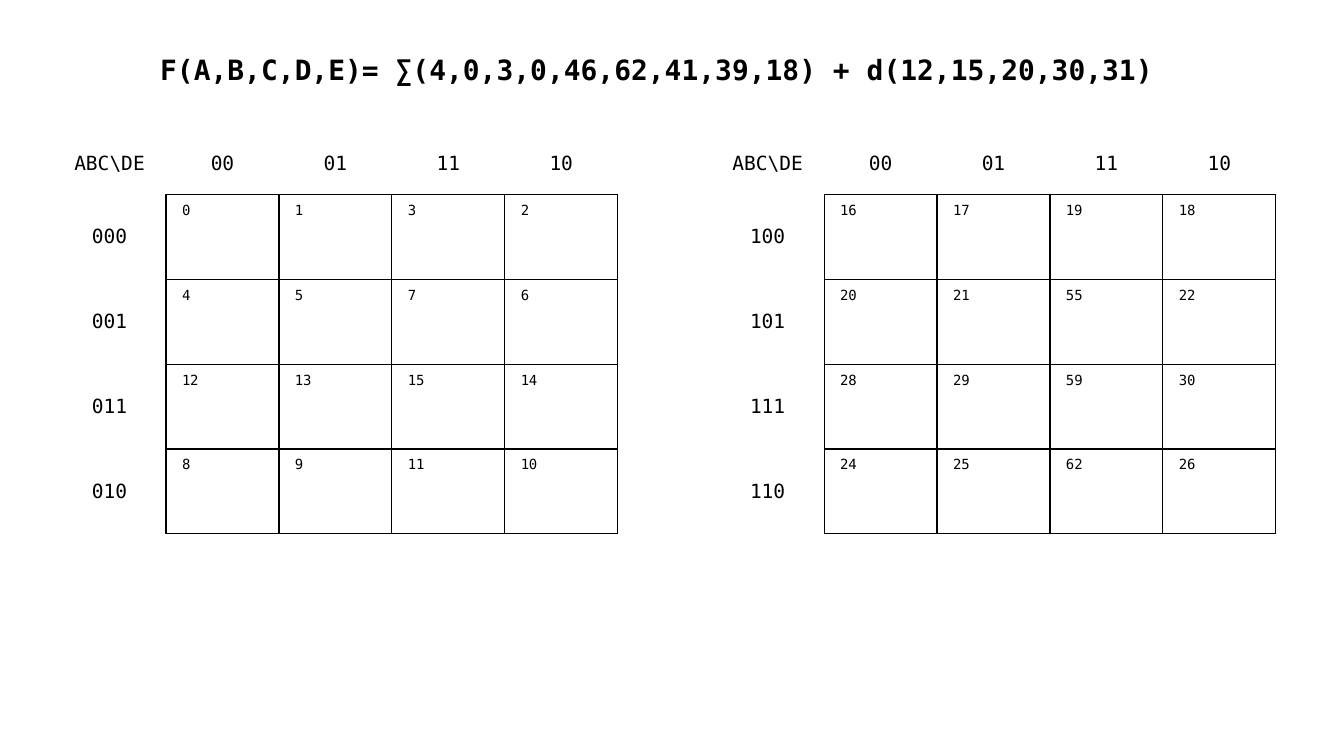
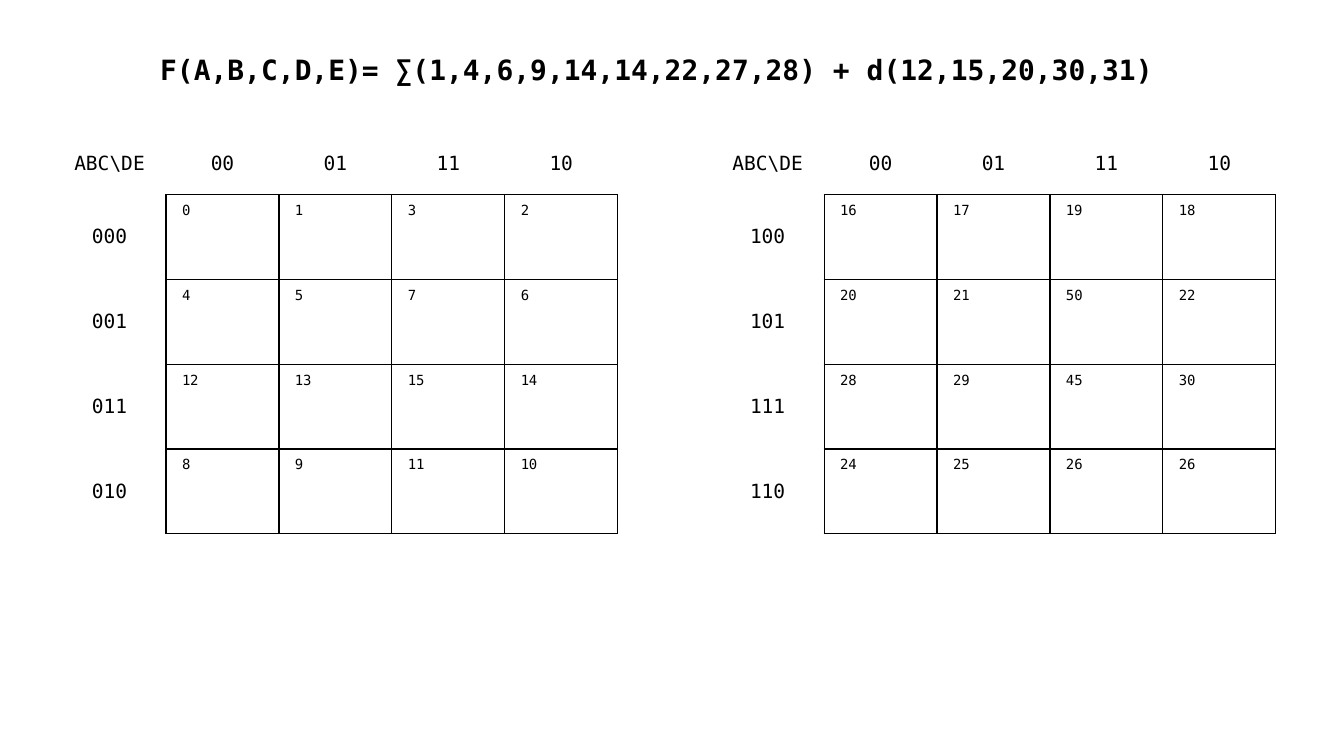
∑(4,0,3,0,46,62,41,39,18: ∑(4,0,3,0,46,62,41,39,18 -> ∑(1,4,6,9,14,14,22,27,28 (606, 72)
55: 55 -> 50 (1074, 296)
59: 59 -> 45 (1074, 380)
25 62: 62 -> 26 (1074, 465)
